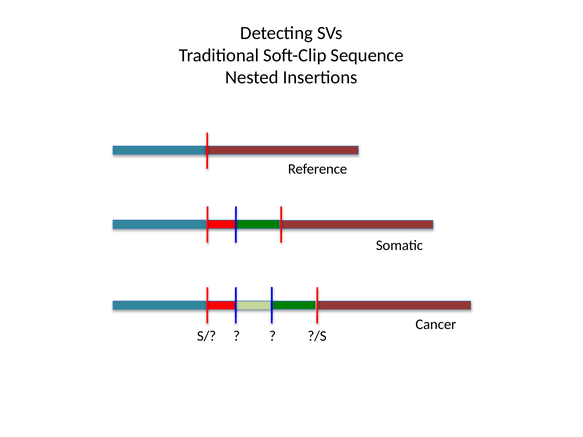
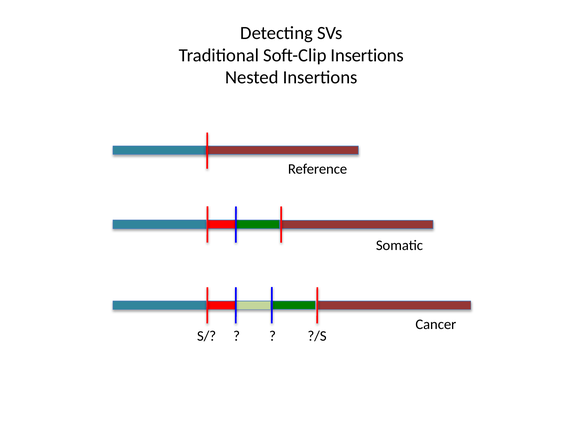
Soft-Clip Sequence: Sequence -> Insertions (367, 55)
